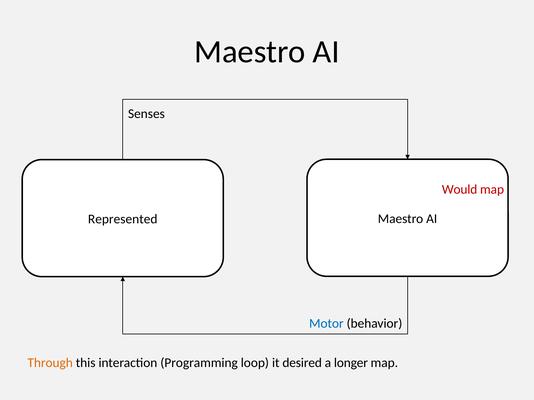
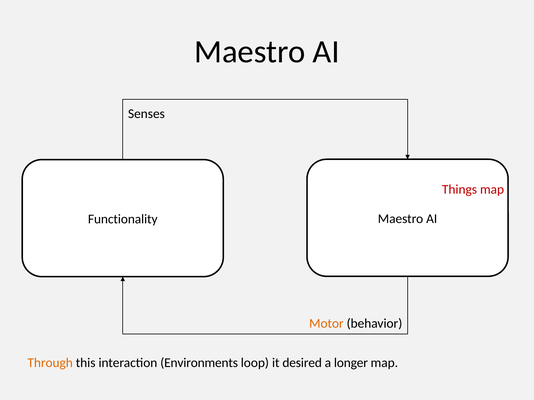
Would: Would -> Things (459, 190)
Represented: Represented -> Functionality (123, 219)
Motor colour: blue -> orange (326, 324)
Programming: Programming -> Environments (199, 363)
